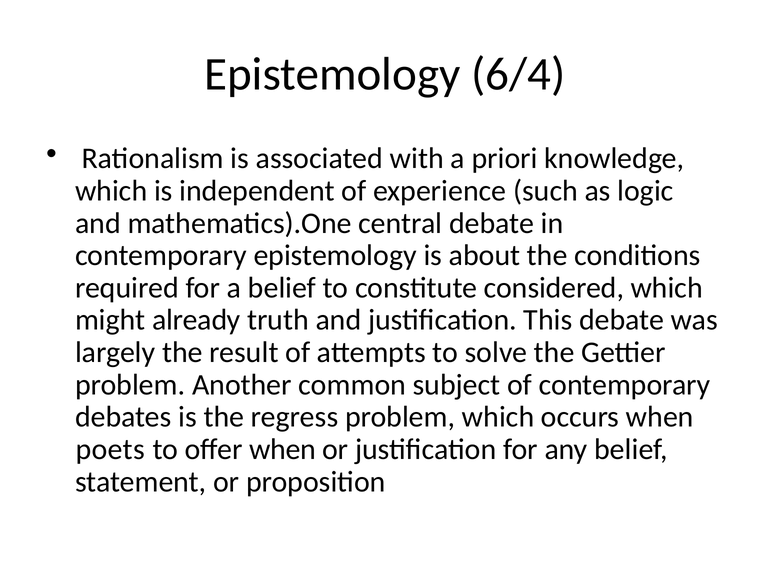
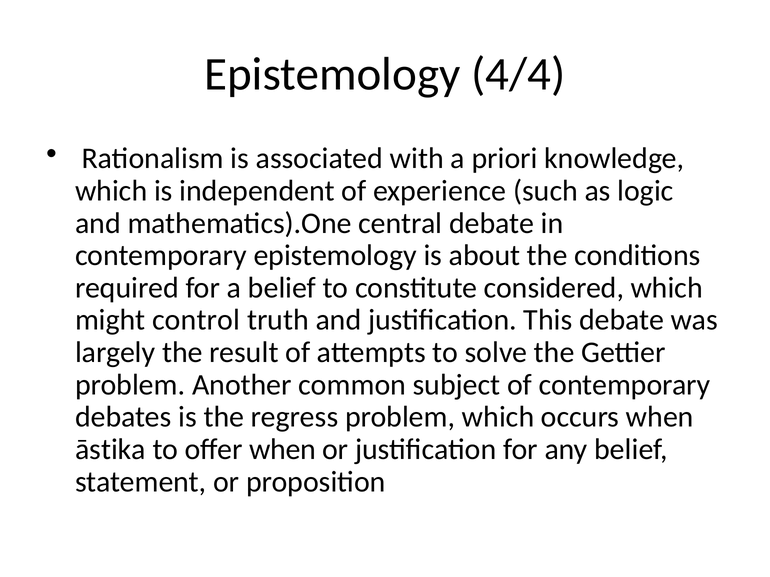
6/4: 6/4 -> 4/4 (518, 75)
already: already -> control (196, 320)
poets: poets -> āstika (110, 450)
